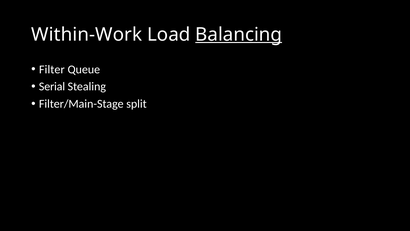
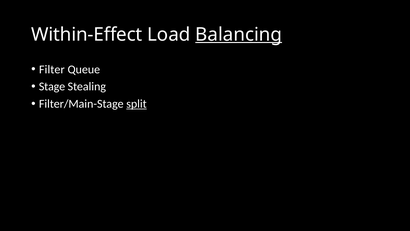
Within-Work: Within-Work -> Within-Effect (87, 34)
Serial: Serial -> Stage (52, 87)
split underline: none -> present (136, 104)
